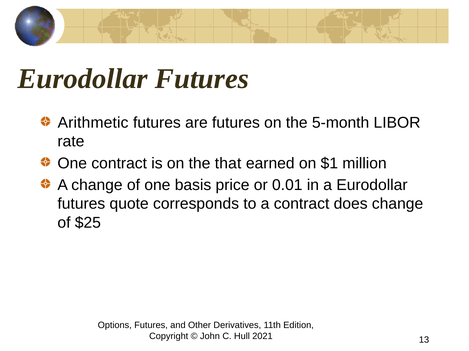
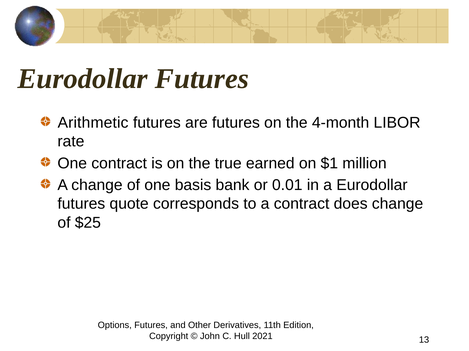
5-month: 5-month -> 4-month (341, 123)
that: that -> true (228, 164)
price: price -> bank (233, 186)
